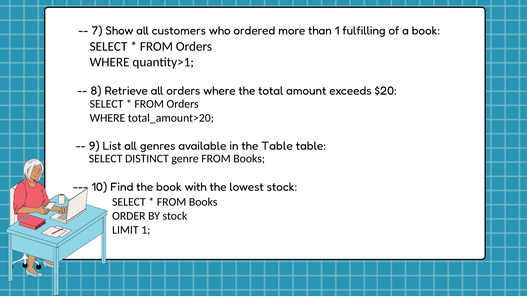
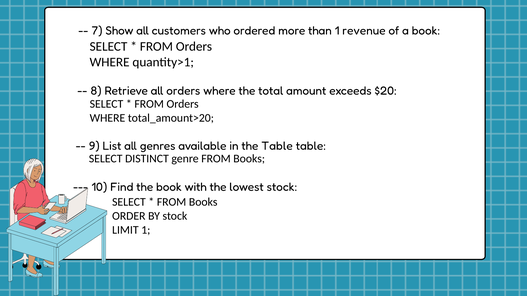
fulfilling: fulfilling -> revenue (364, 31)
